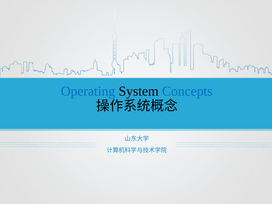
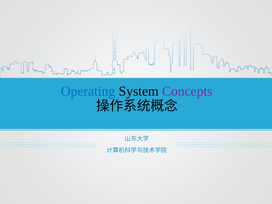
Concepts colour: blue -> purple (187, 91)
